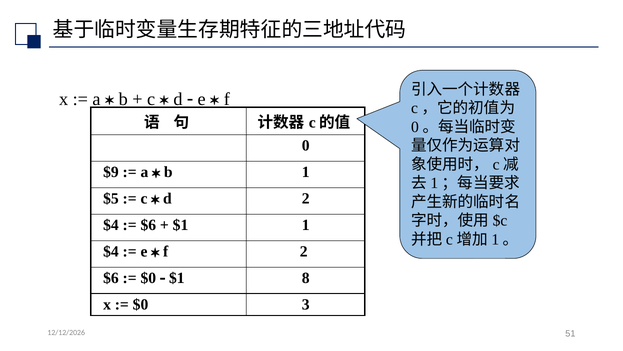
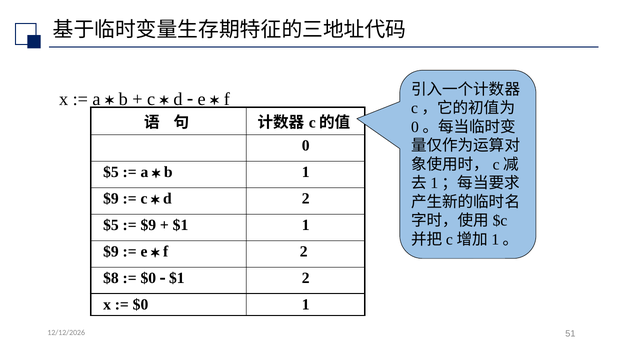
$9: $9 -> $5 (111, 172)
$5: $5 -> $9 (111, 198)
$4: $4 -> $5 (111, 225)
$6: $6 -> $9 (148, 225)
$4: $4 -> $9 (111, 251)
$6: $6 -> $8 (111, 278)
$1 8: 8 -> 2 (306, 278)
$0 3: 3 -> 1 (306, 304)
